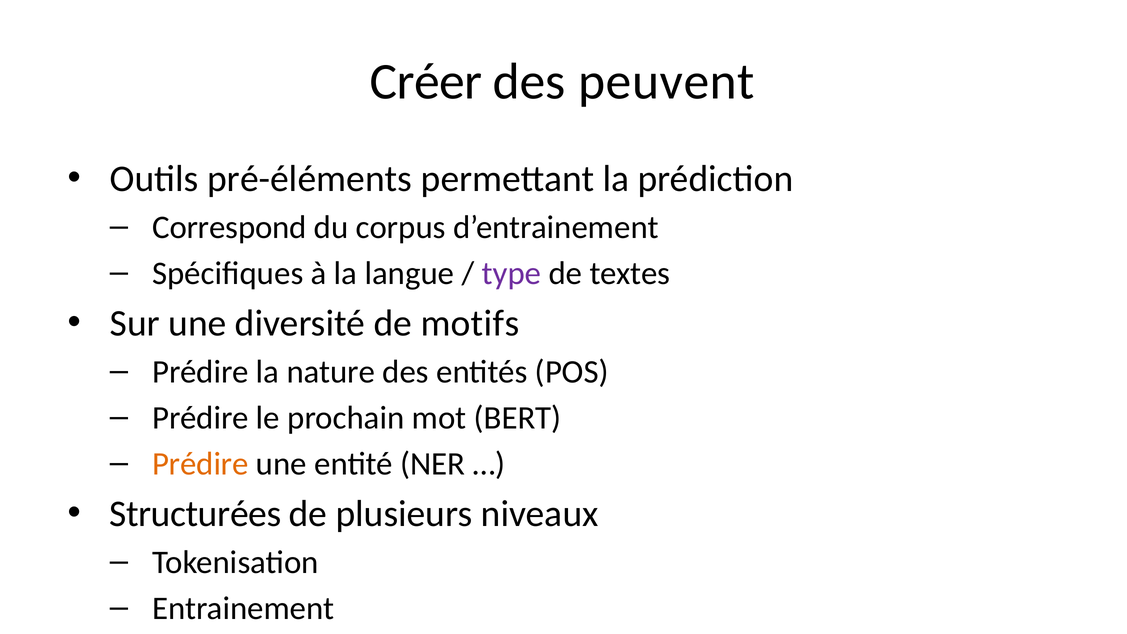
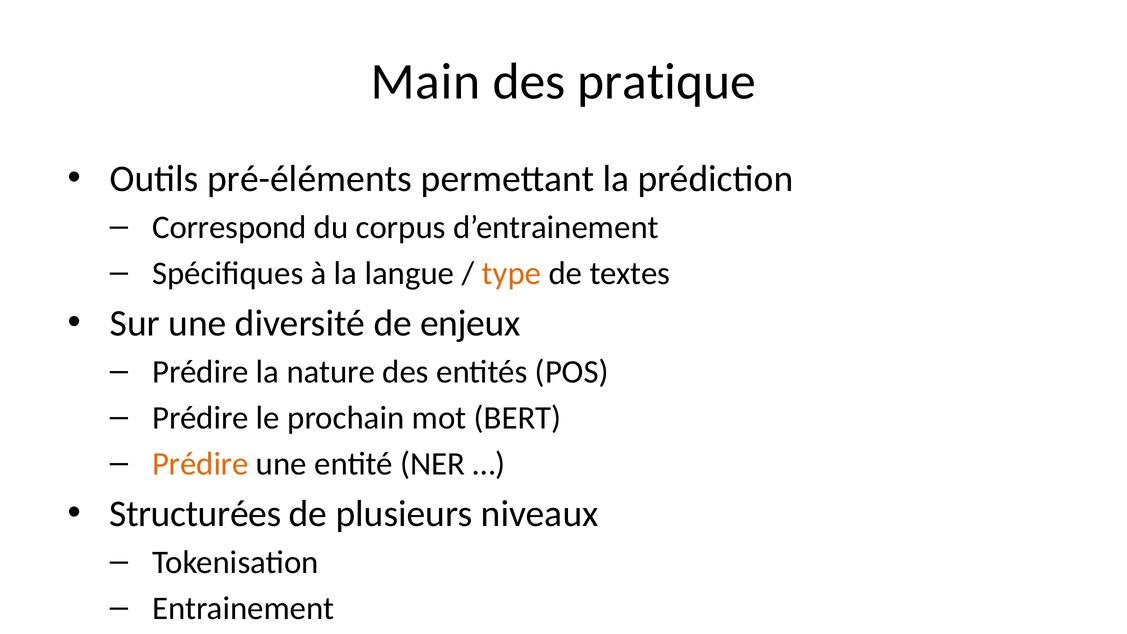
Créer: Créer -> Main (425, 82)
peuvent: peuvent -> pratique (667, 82)
type colour: purple -> orange (511, 273)
motifs: motifs -> enjeux (470, 323)
